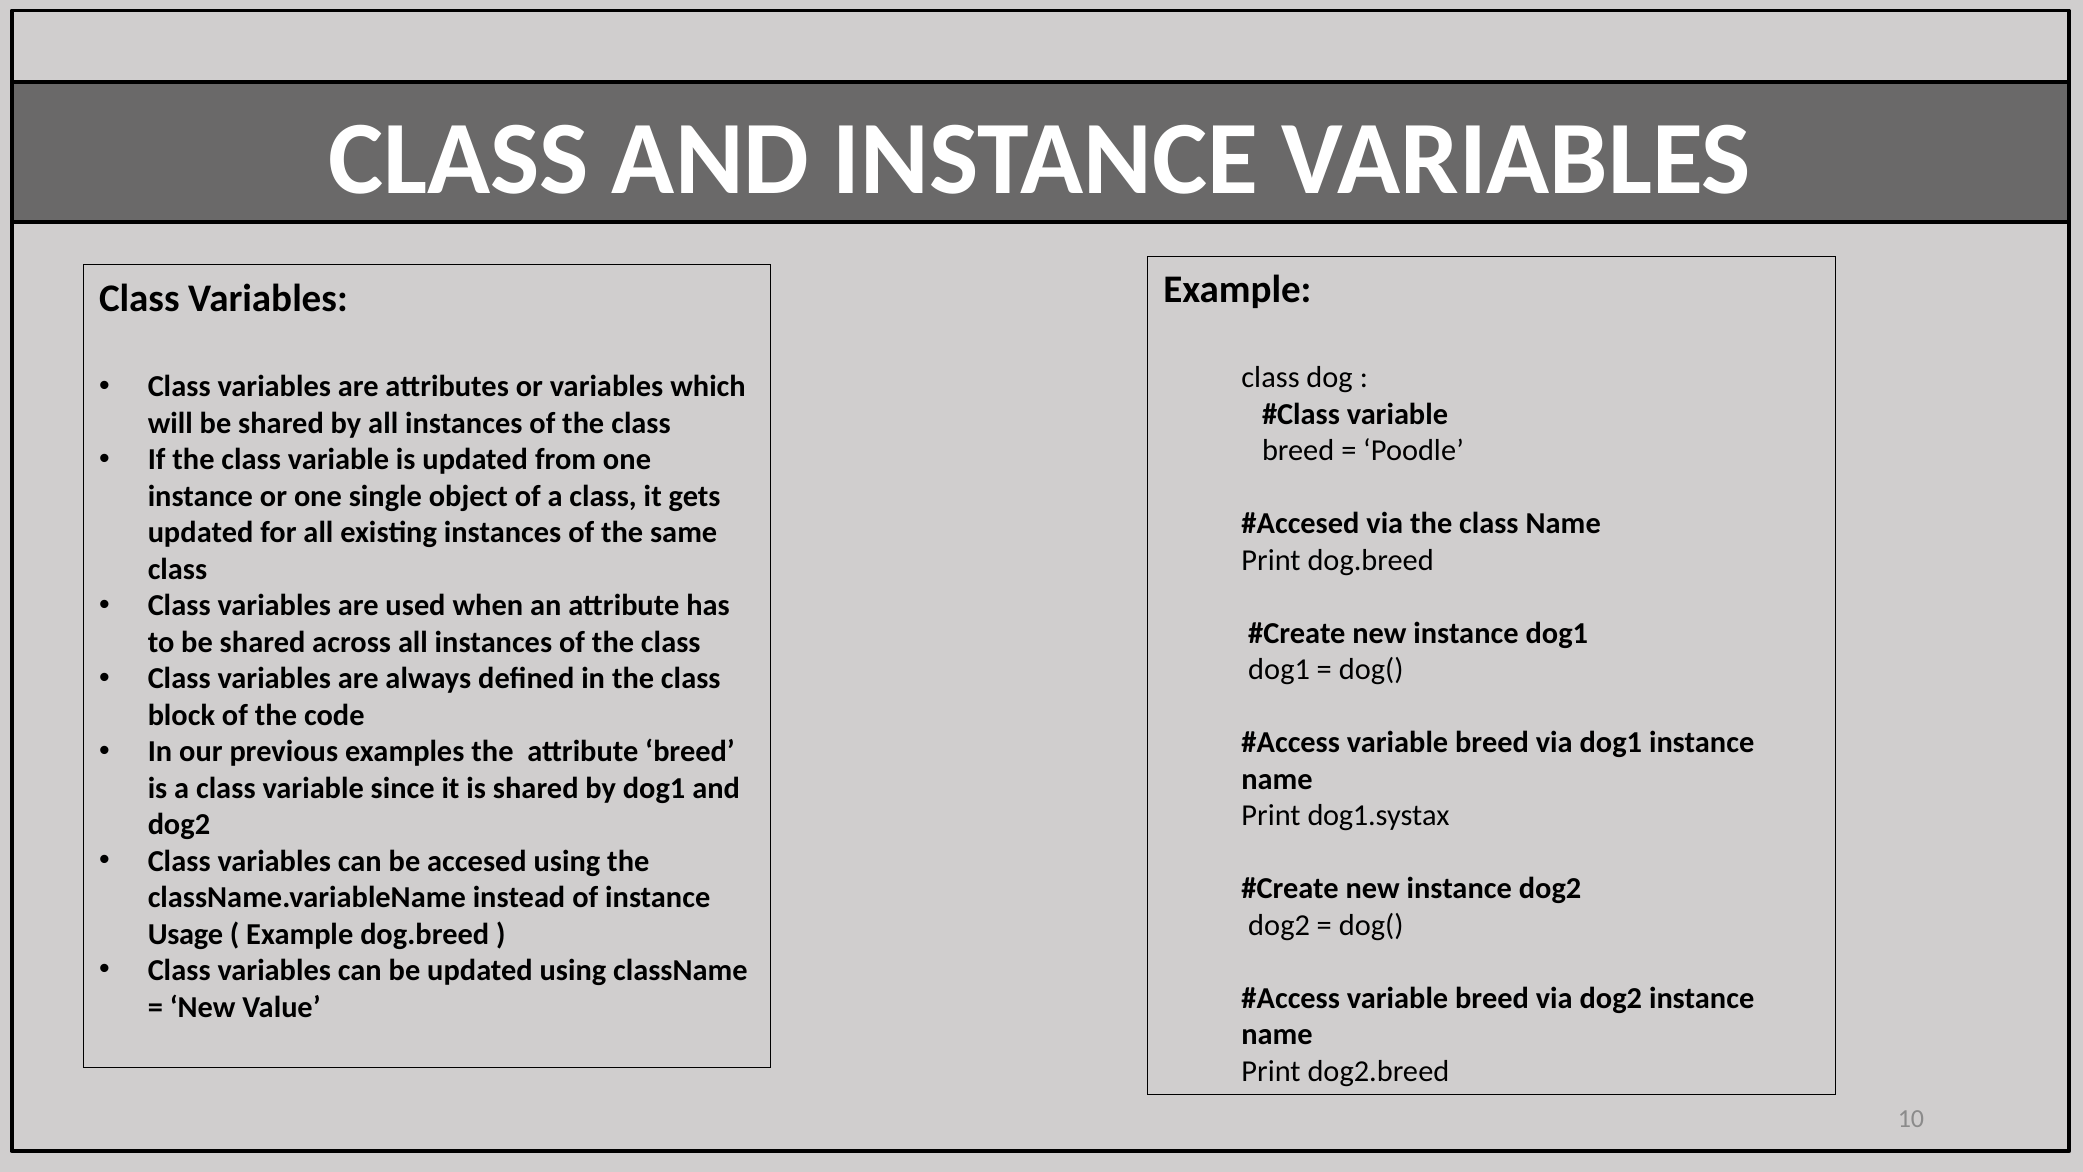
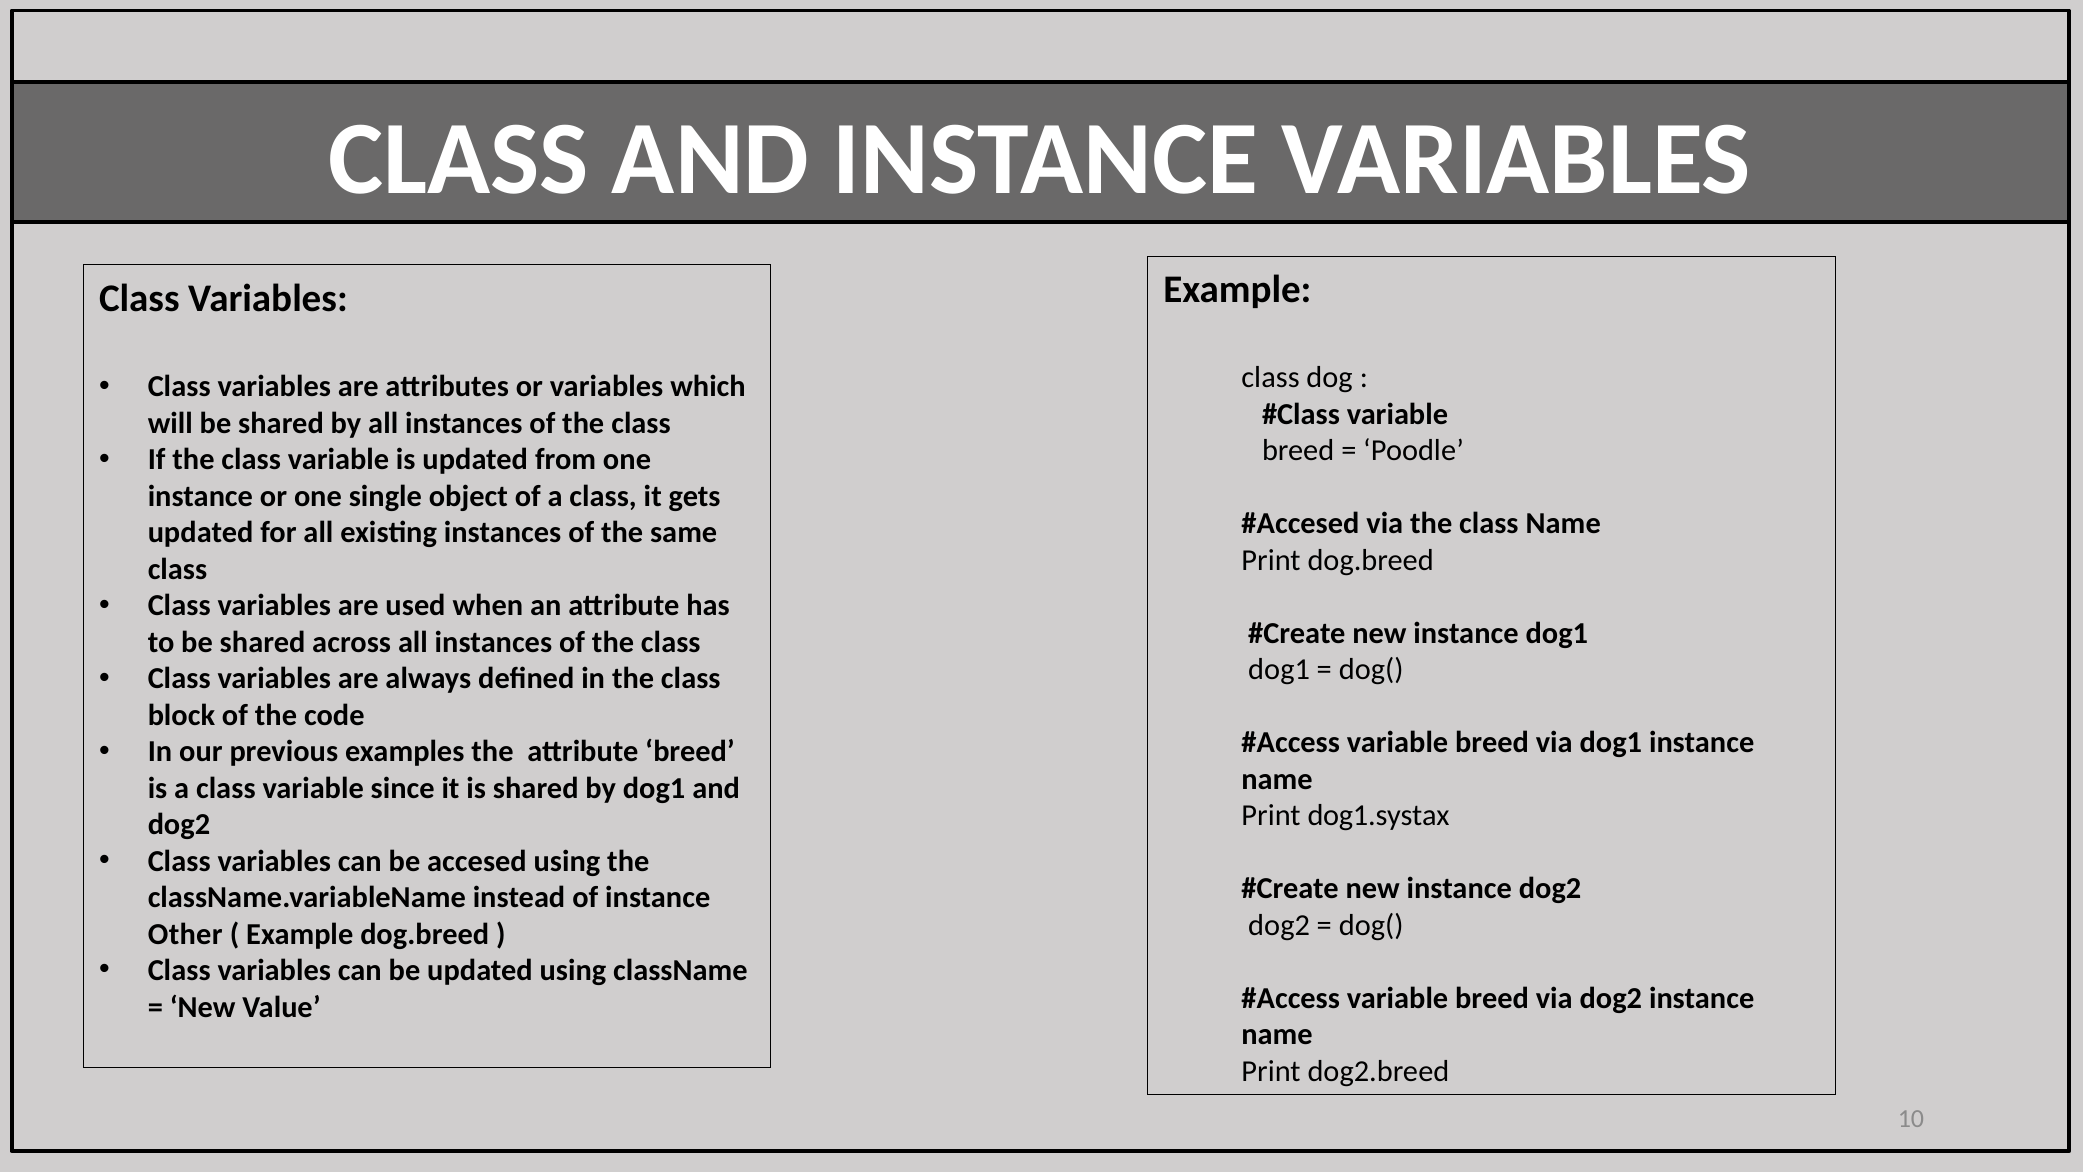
Usage: Usage -> Other (185, 934)
